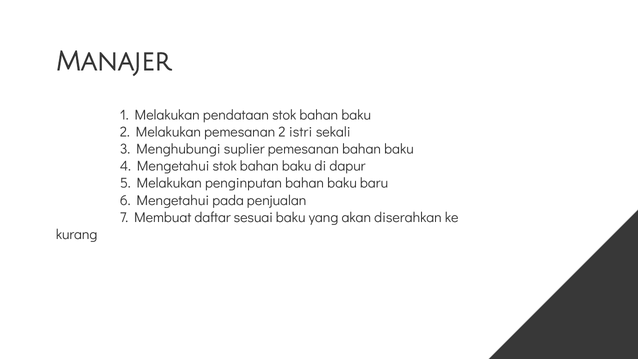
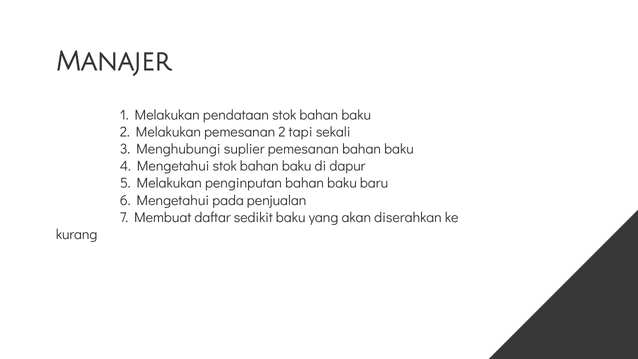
istri: istri -> tapi (301, 132)
sesuai: sesuai -> sedikit (253, 217)
